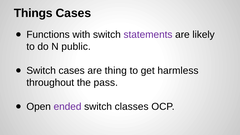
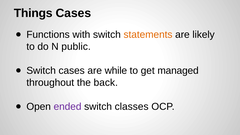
statements colour: purple -> orange (148, 35)
thing: thing -> while (116, 71)
harmless: harmless -> managed (178, 71)
pass: pass -> back (106, 83)
